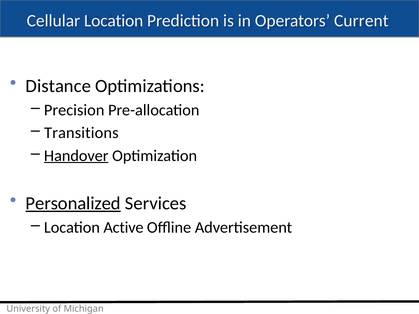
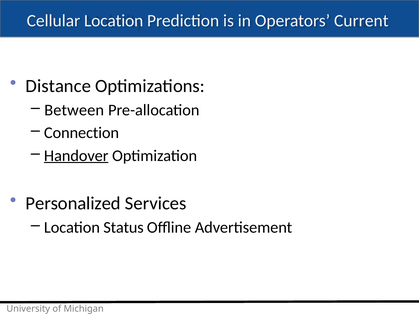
Precision: Precision -> Between (74, 110)
Transitions: Transitions -> Connection (81, 133)
Personalized underline: present -> none (73, 203)
Active: Active -> Status (124, 228)
